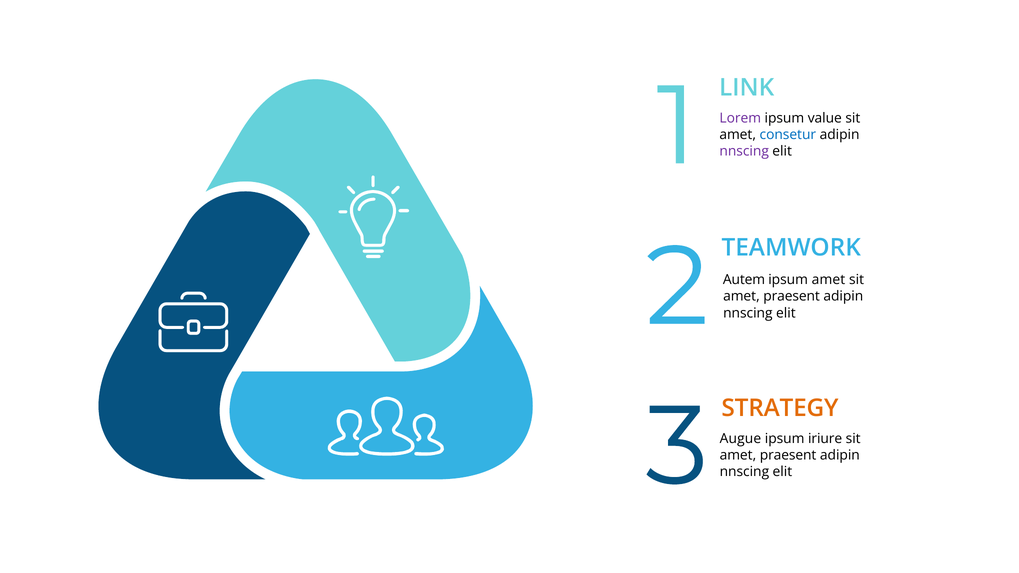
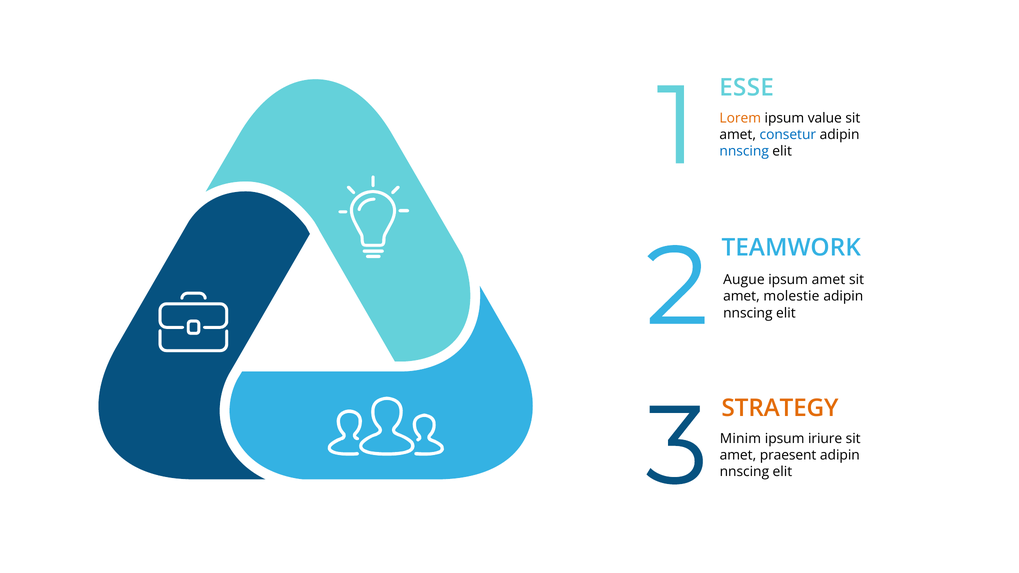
LINK: LINK -> ESSE (747, 88)
Lorem colour: purple -> orange (740, 118)
nnscing colour: purple -> blue (744, 151)
Autem: Autem -> Augue (744, 280)
praesent: praesent -> molestie (791, 296)
Augue: Augue -> Minim (740, 439)
